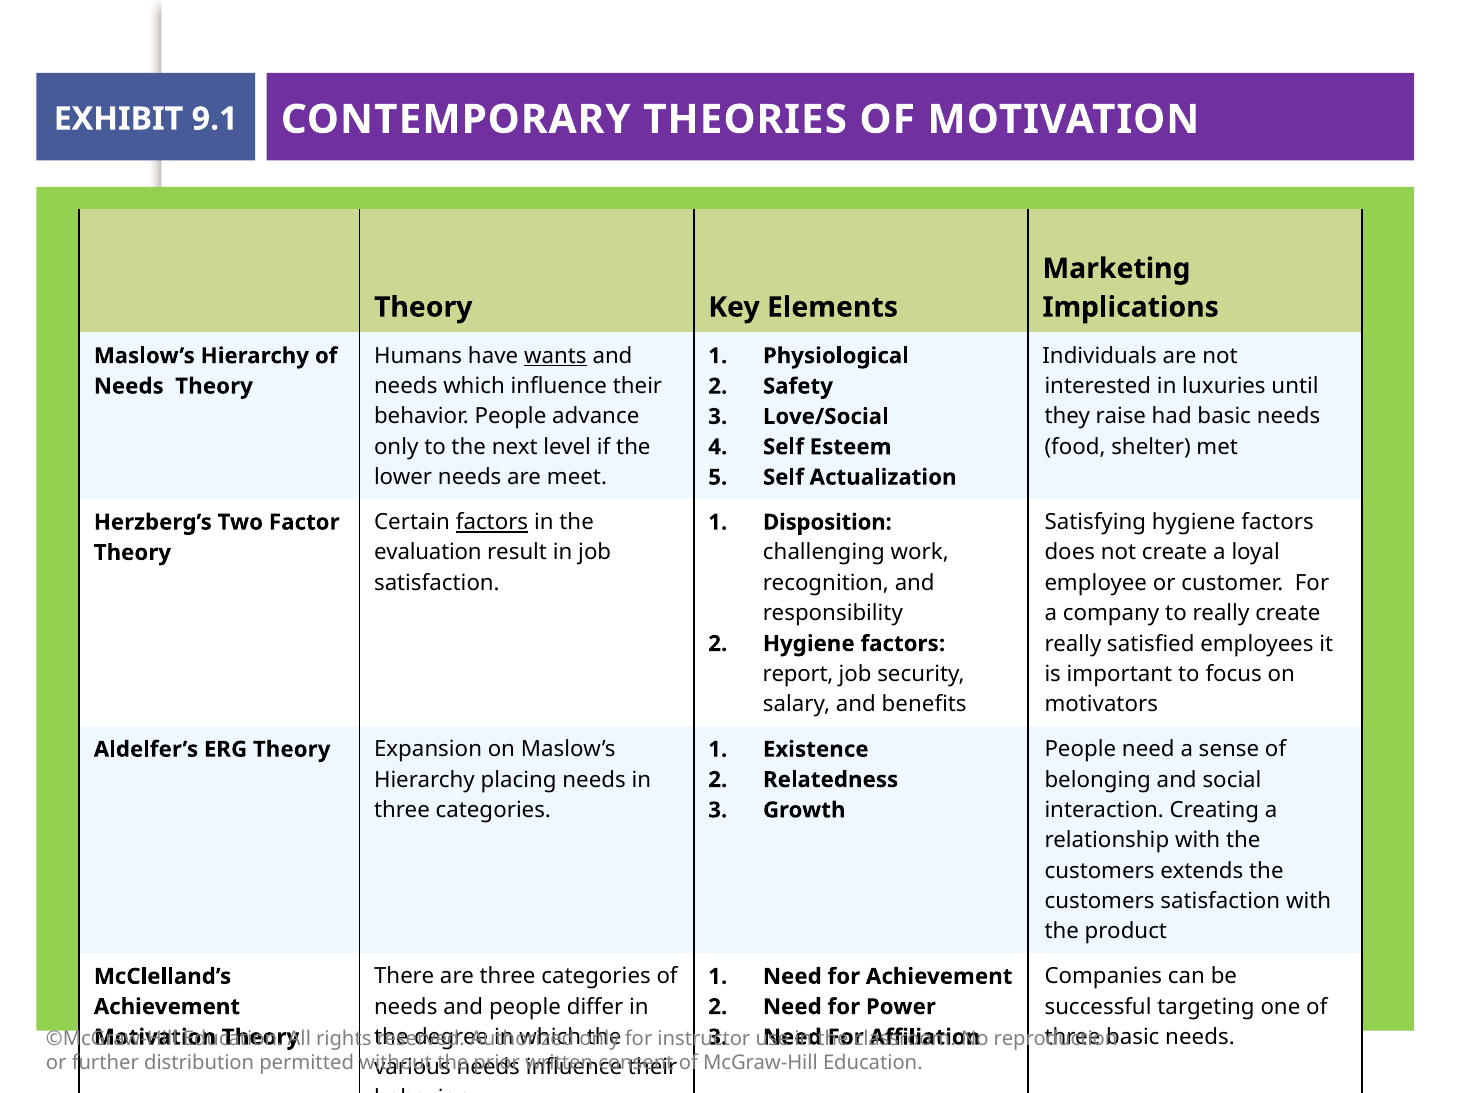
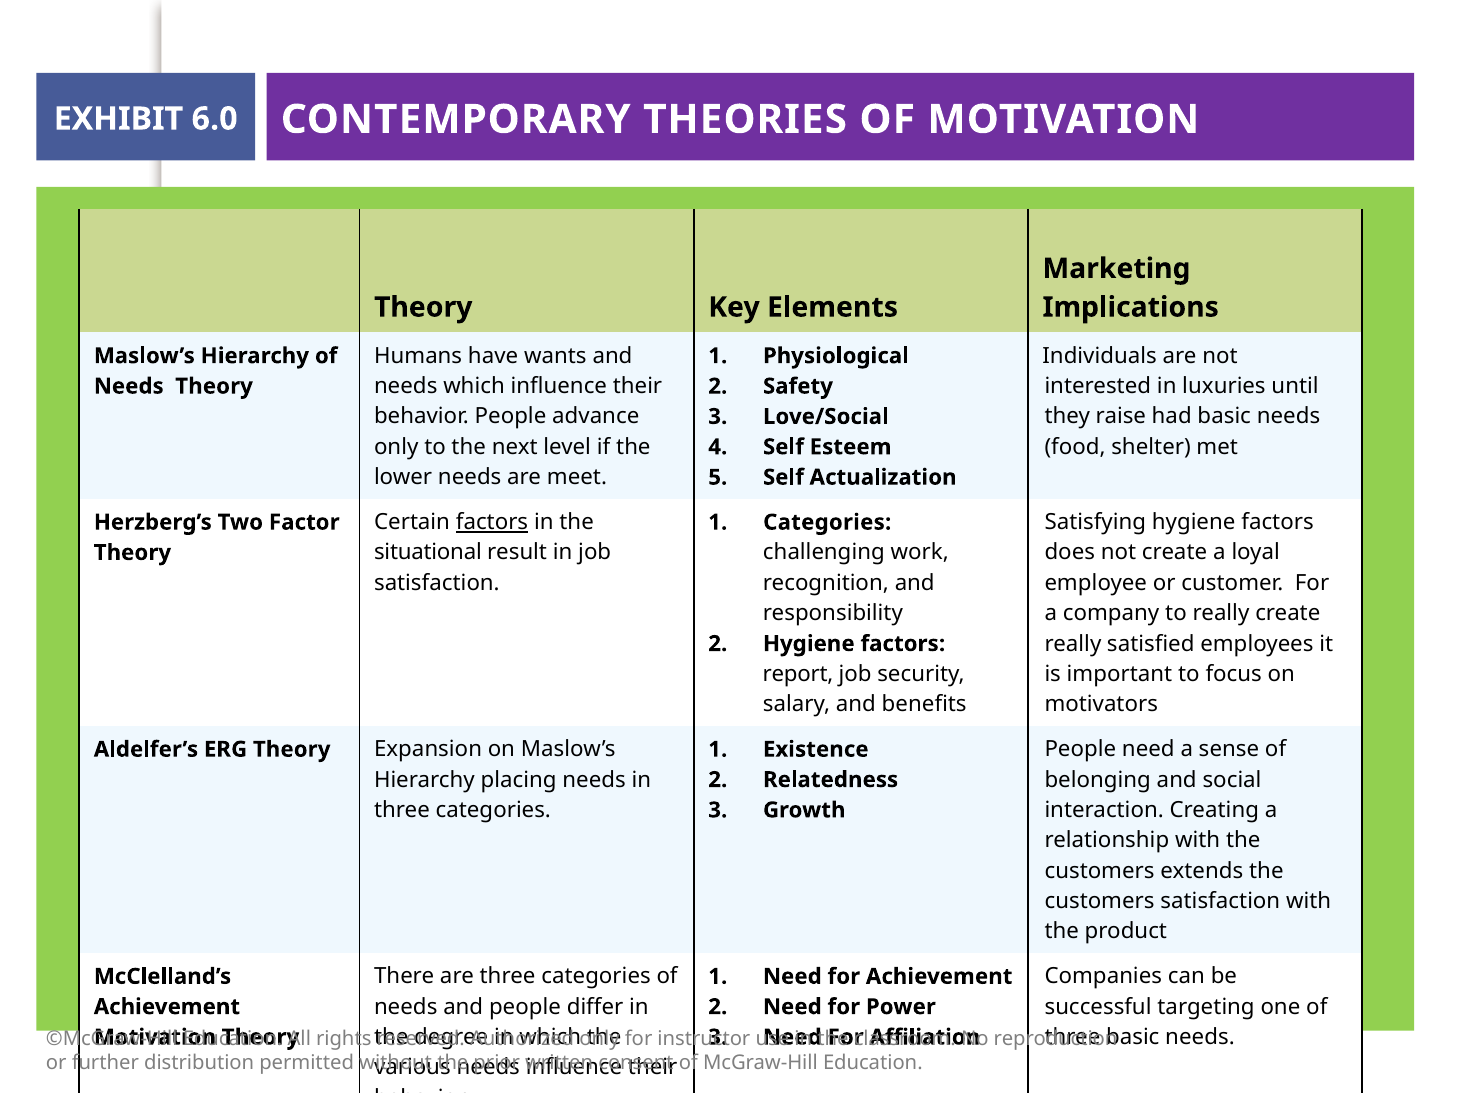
9.1: 9.1 -> 6.0 (215, 119)
wants underline: present -> none (555, 356)
Disposition: Disposition -> Categories (827, 523)
evaluation: evaluation -> situational (428, 553)
